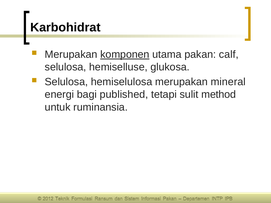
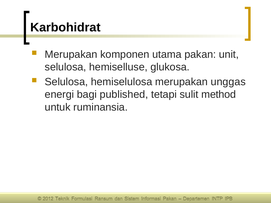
komponen underline: present -> none (125, 55)
calf: calf -> unit (229, 55)
mineral: mineral -> unggas (228, 82)
